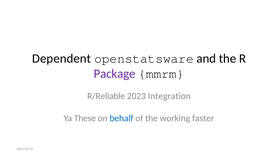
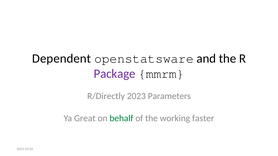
R/Reliable: R/Reliable -> R/Directly (106, 96)
Integration: Integration -> Parameters (169, 96)
These: These -> Great (85, 118)
behalf colour: blue -> green (121, 118)
